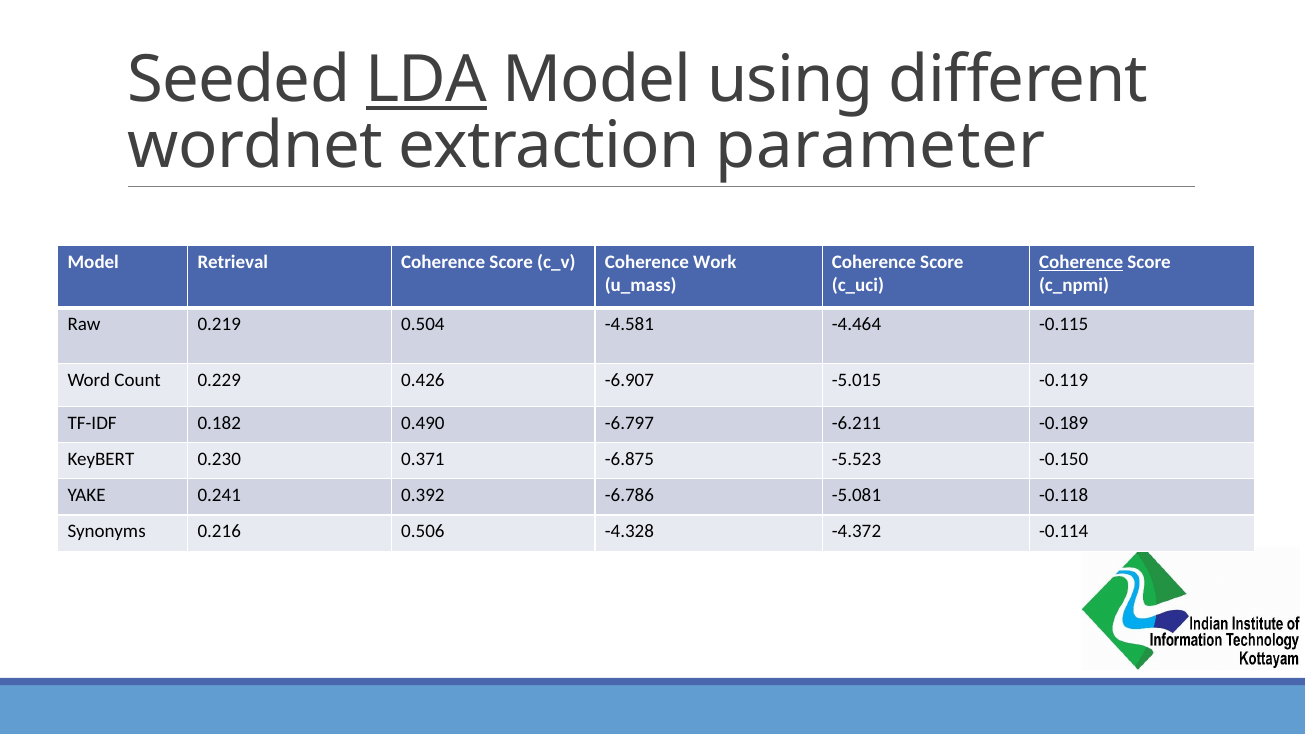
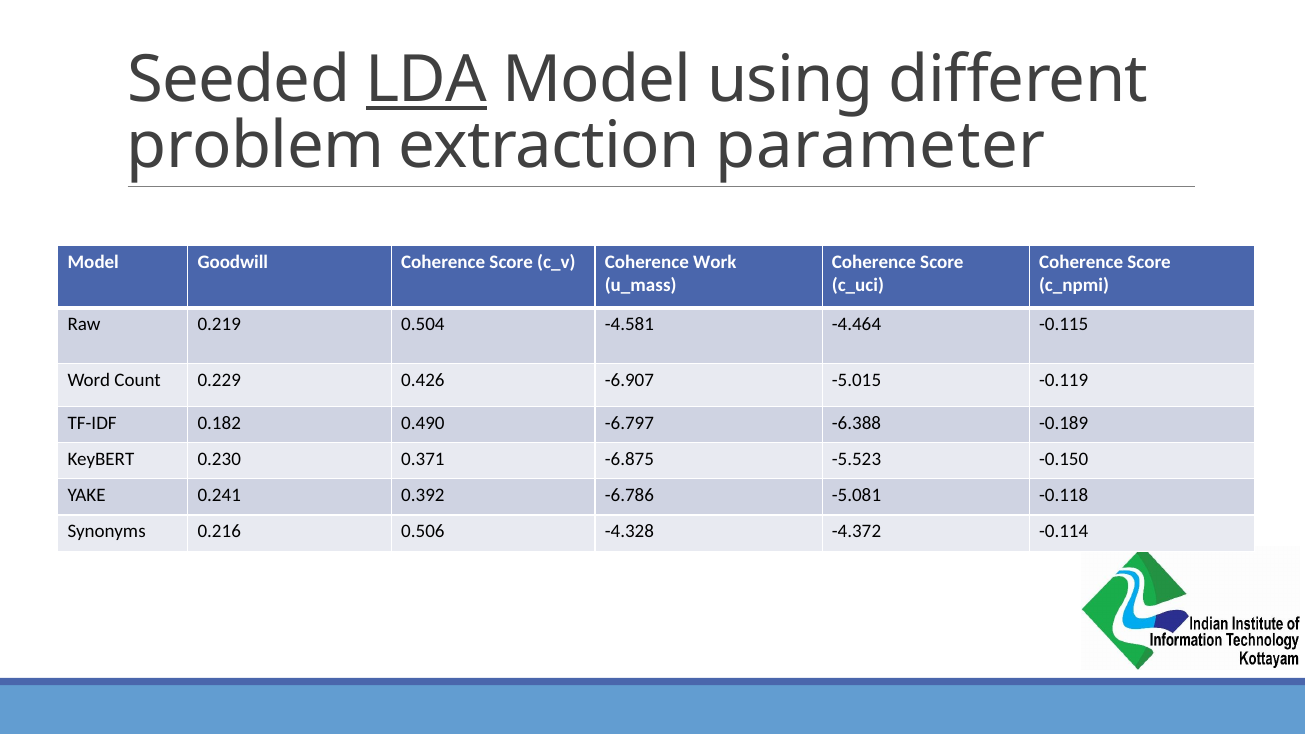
wordnet: wordnet -> problem (255, 146)
Retrieval: Retrieval -> Goodwill (233, 262)
Coherence underline: present -> none (1081, 262)
-6.211: -6.211 -> -6.388 (857, 423)
